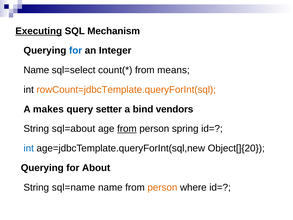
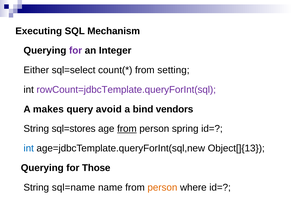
Executing underline: present -> none (39, 31)
for colour: blue -> purple (76, 50)
Name: Name -> Either (36, 70)
means: means -> setting (173, 70)
rowCount=jdbcTemplate.queryForInt(sql colour: orange -> purple (126, 90)
setter: setter -> avoid (109, 109)
sql=about: sql=about -> sql=stores (74, 129)
Object[]{20: Object[]{20 -> Object[]{13 (236, 148)
About: About -> Those (96, 168)
